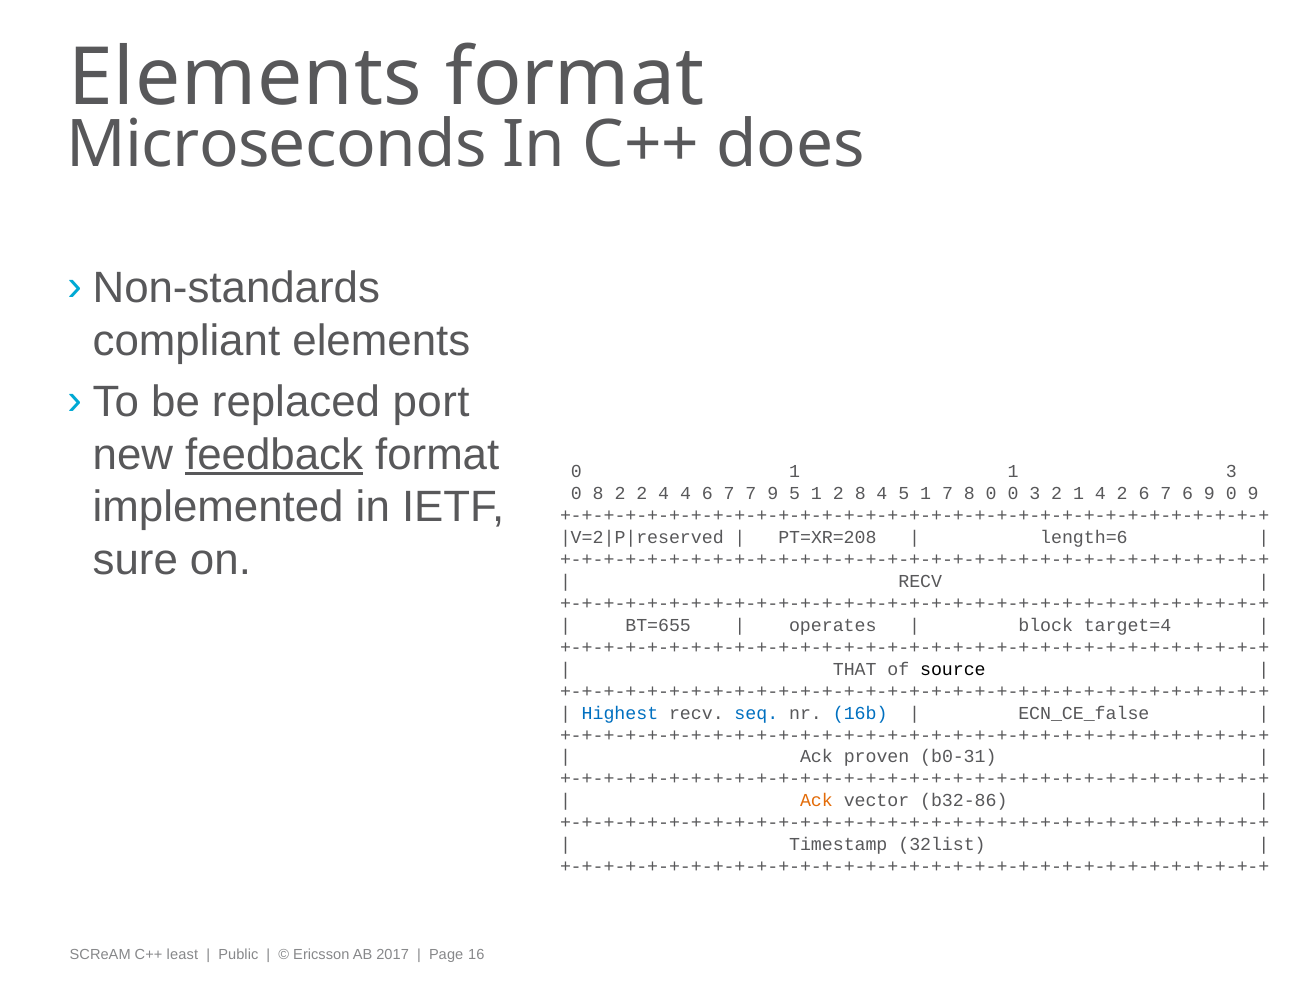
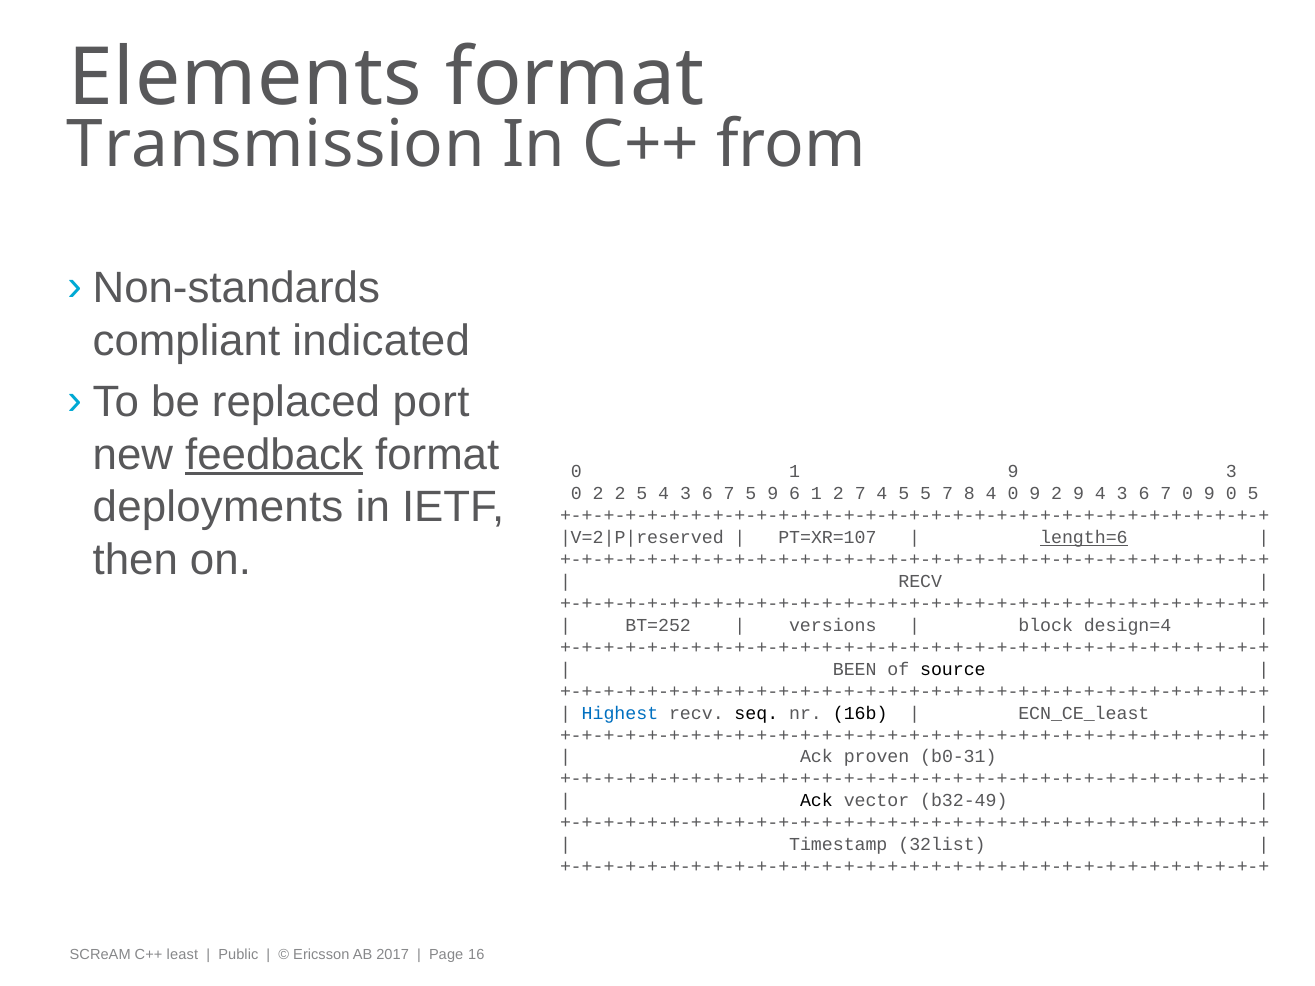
Microseconds: Microseconds -> Transmission (276, 145)
does: does -> from (791, 145)
compliant elements: elements -> indicated (381, 341)
1 1: 1 -> 9 (1013, 472)
0 8: 8 -> 2 (598, 494)
2 2: 2 -> 5 (642, 494)
4: 4 -> 3 (686, 494)
7 7: 7 -> 5 (751, 494)
9 5: 5 -> 6 (795, 494)
2 8: 8 -> 7 (860, 494)
4 5 1: 1 -> 5 (926, 494)
8 0: 0 -> 4 (991, 494)
3: 3 -> 9 (1035, 494)
2 1: 1 -> 9 (1079, 494)
2: 2 -> 3 (1122, 494)
7 6: 6 -> 0 (1188, 494)
0 9: 9 -> 5 (1253, 494)
implemented: implemented -> deployments (218, 507)
PT=XR=208: PT=XR=208 -> PT=XR=107 (827, 538)
length=6 underline: none -> present (1084, 538)
sure: sure -> then (135, 560)
BT=655: BT=655 -> BT=252 (658, 625)
operates: operates -> versions (833, 625)
target=4: target=4 -> design=4 (1128, 625)
THAT: THAT -> BEEN (855, 669)
seq colour: blue -> black (756, 713)
16b colour: blue -> black (860, 713)
ECN_CE_false: ECN_CE_false -> ECN_CE_least (1084, 713)
Ack colour: orange -> black (816, 801)
b32-86: b32-86 -> b32-49 (964, 801)
